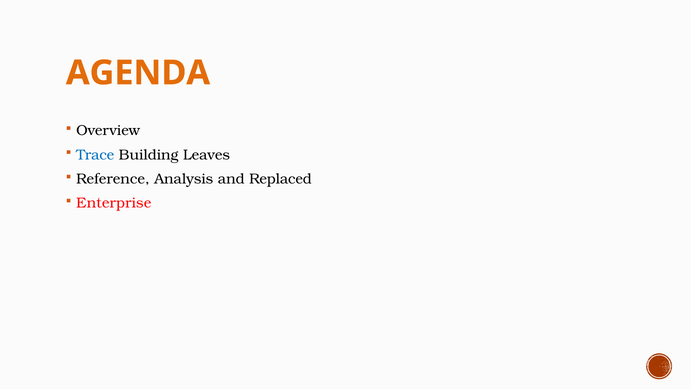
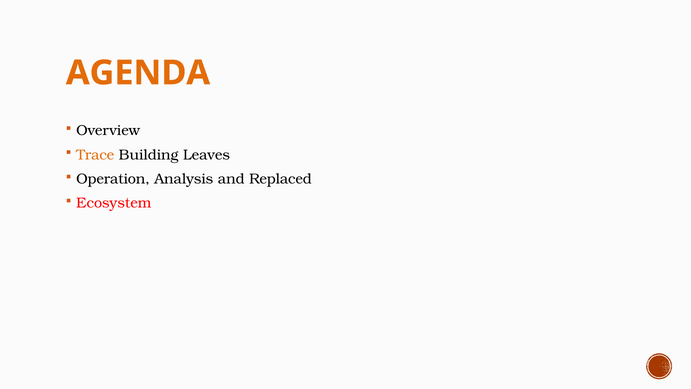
Trace colour: blue -> orange (95, 155)
Reference: Reference -> Operation (113, 179)
Enterprise: Enterprise -> Ecosystem (114, 203)
